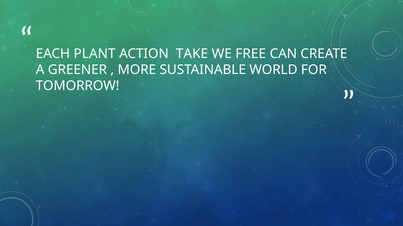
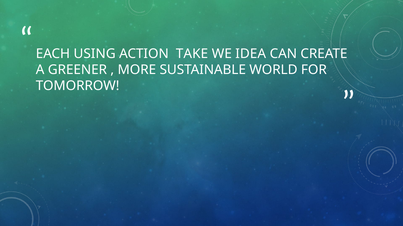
PLANT: PLANT -> USING (95, 54)
FREE: FREE -> IDEA (251, 54)
